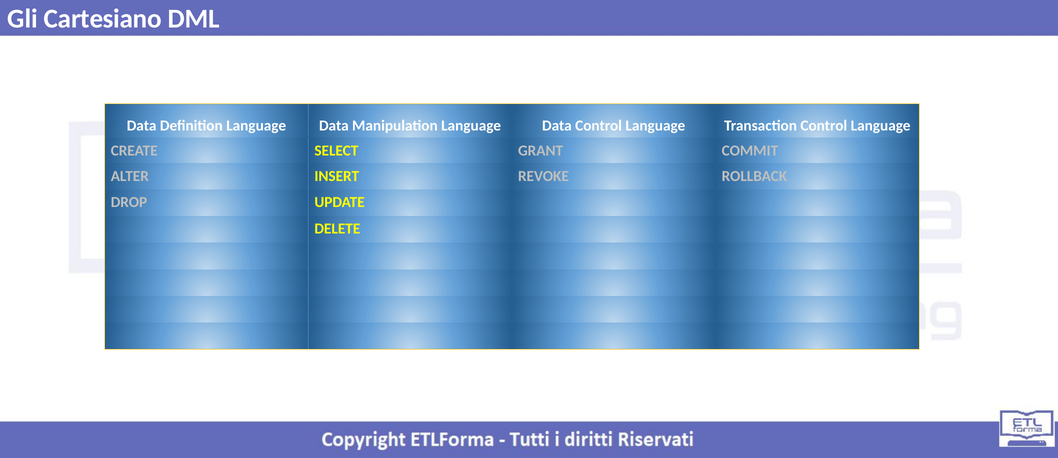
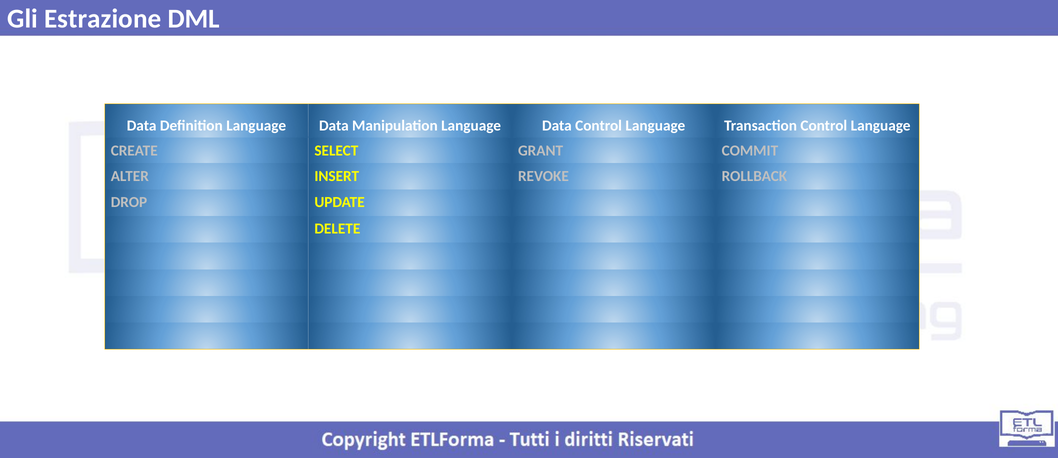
Cartesiano: Cartesiano -> Estrazione (103, 19)
